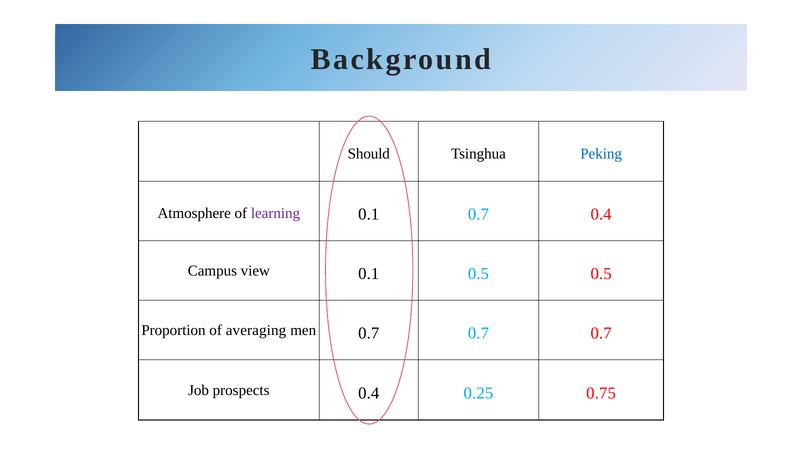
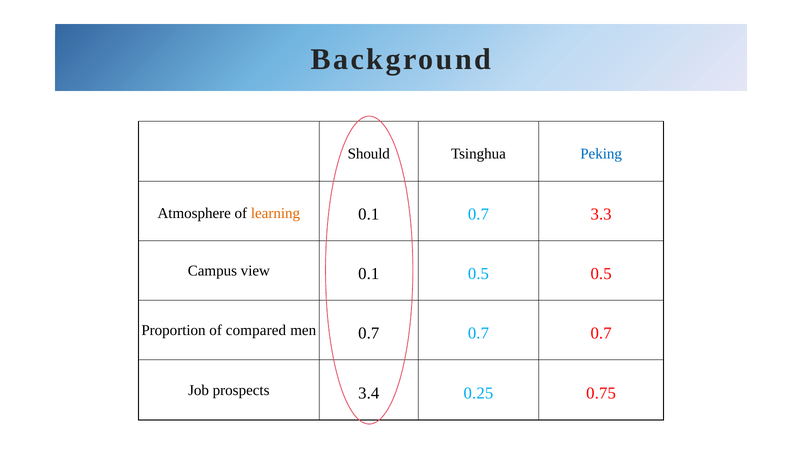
learning colour: purple -> orange (276, 213)
0.7 0.4: 0.4 -> 3.3 (601, 214)
averaging: averaging -> compared (256, 330)
prospects 0.4: 0.4 -> 3.4 (369, 393)
